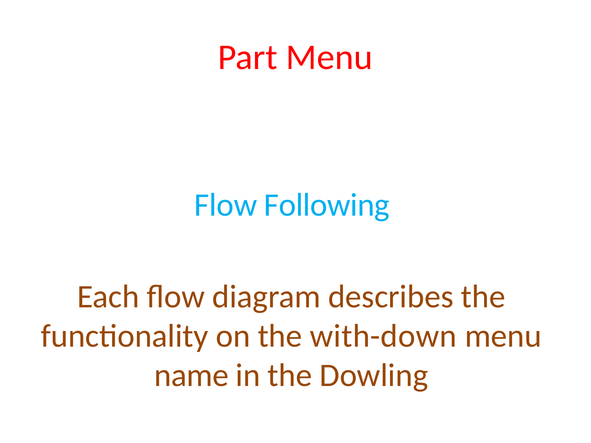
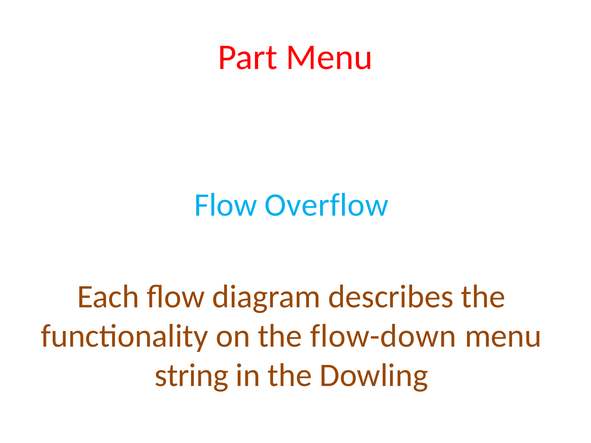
Following: Following -> Overflow (327, 205)
with-down: with-down -> flow-down (383, 336)
name: name -> string (192, 376)
